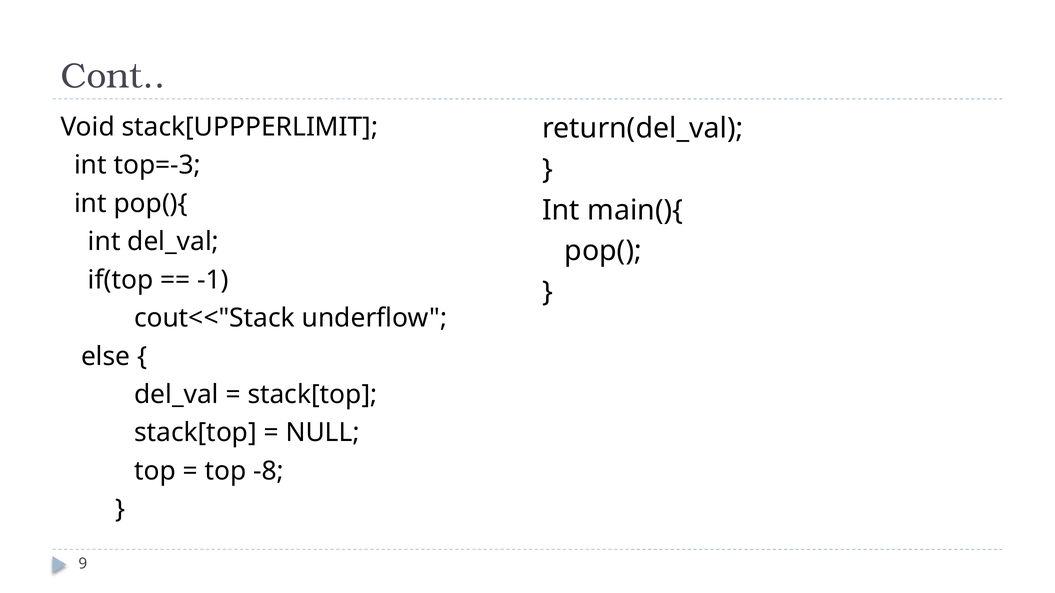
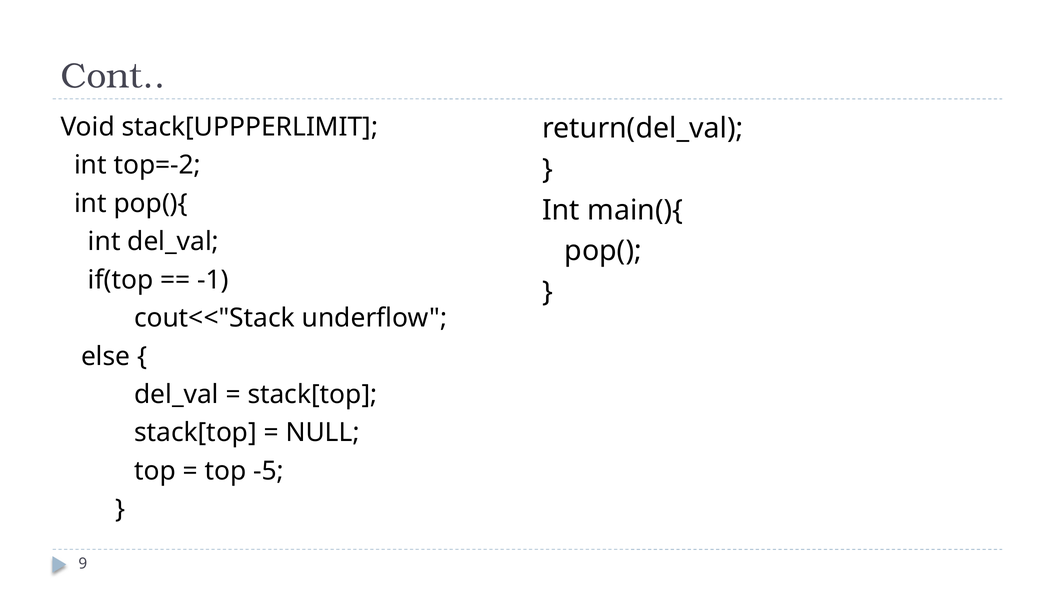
top=-3: top=-3 -> top=-2 (157, 165)
-8: -8 -> -5 (268, 471)
